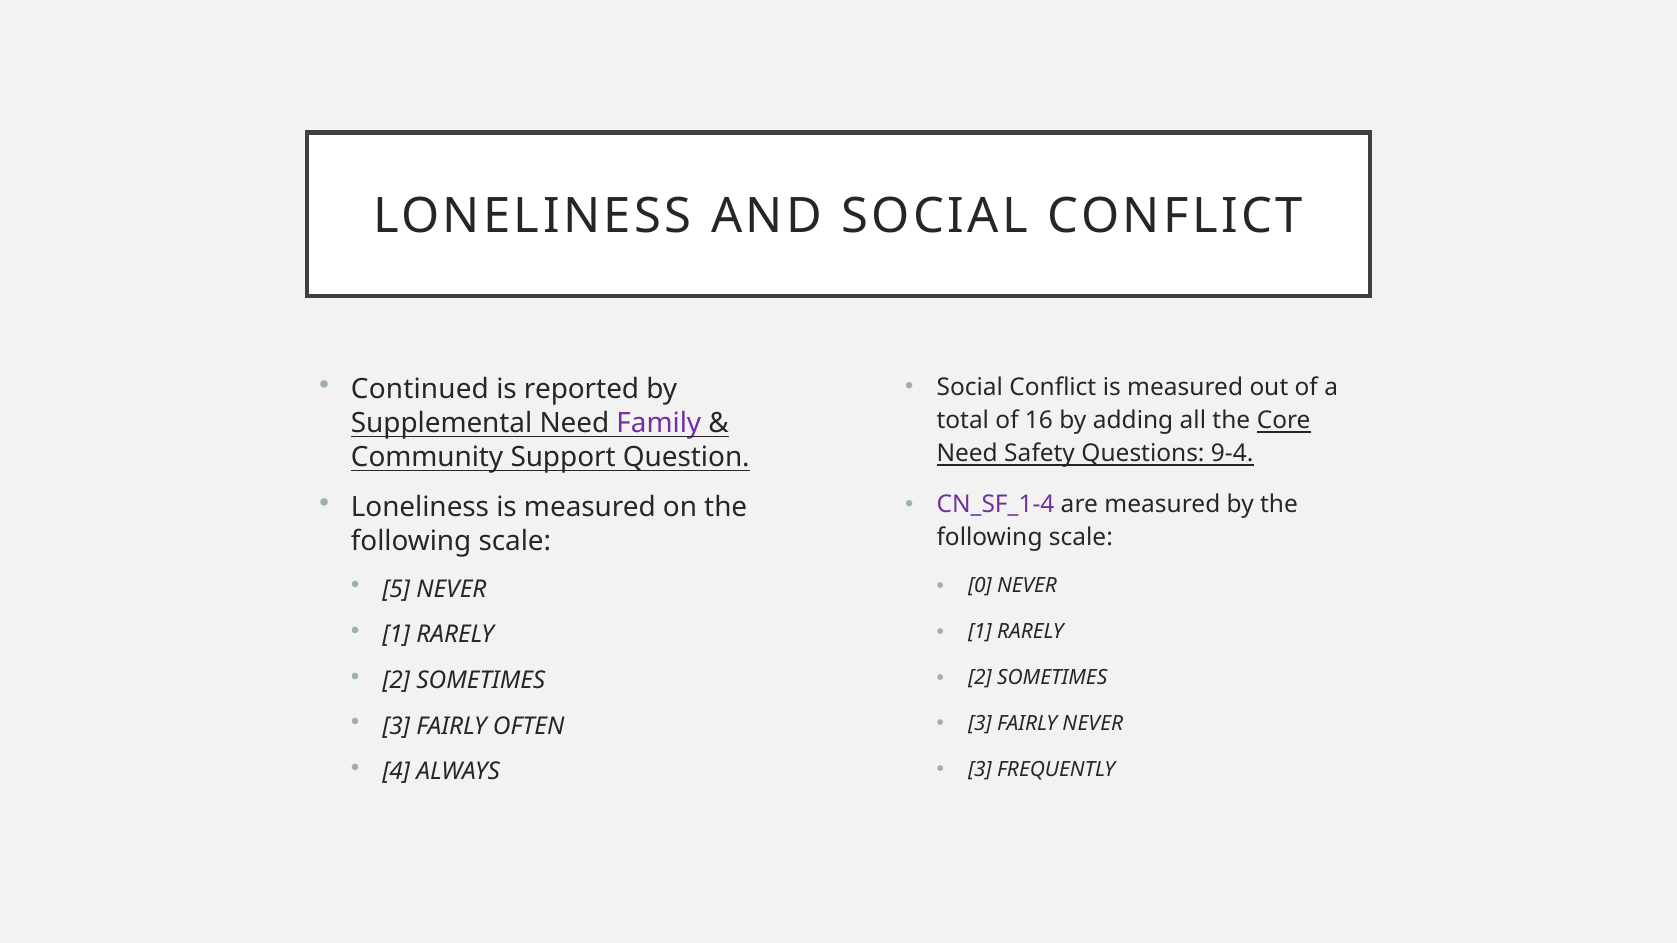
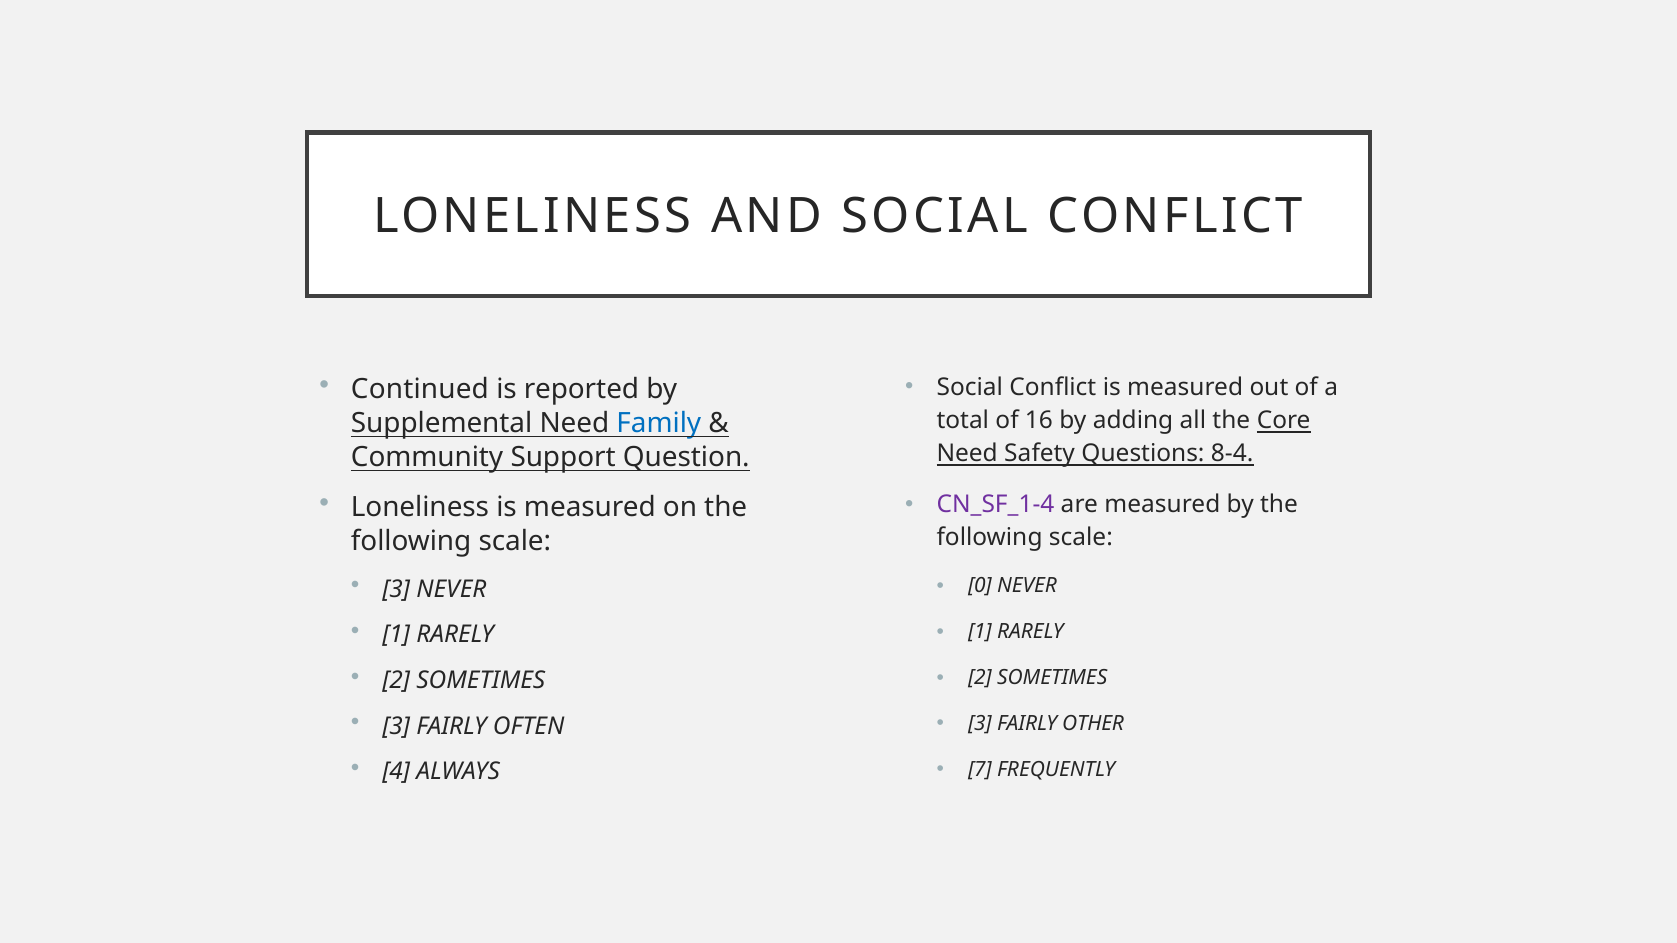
Family colour: purple -> blue (659, 424)
9-4: 9-4 -> 8-4 (1232, 454)
5: 5 -> 3 (396, 589)
FAIRLY NEVER: NEVER -> OTHER (1093, 724)
3: 3 -> 7 (980, 770)
